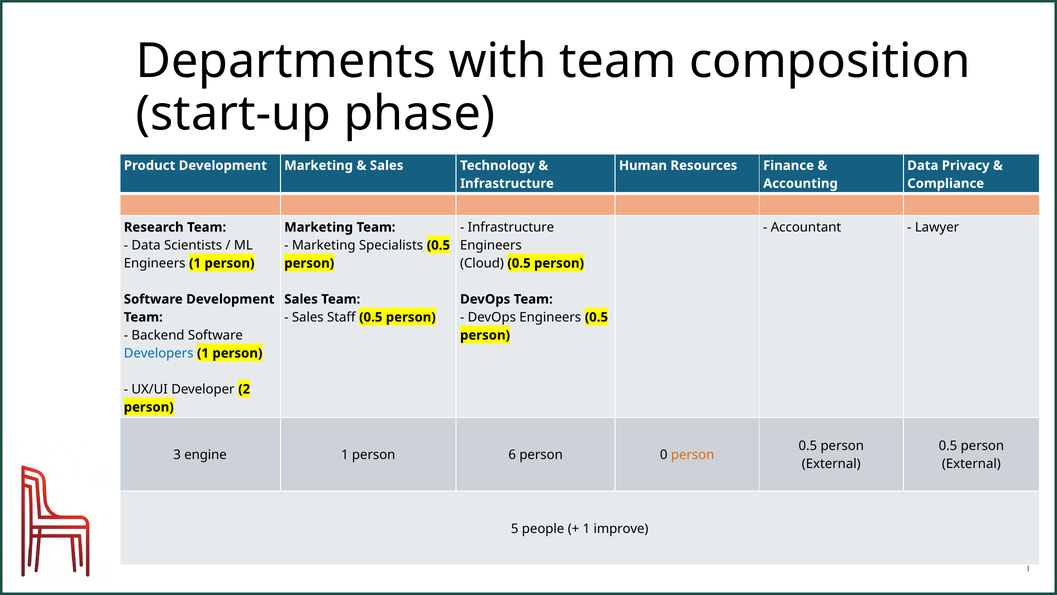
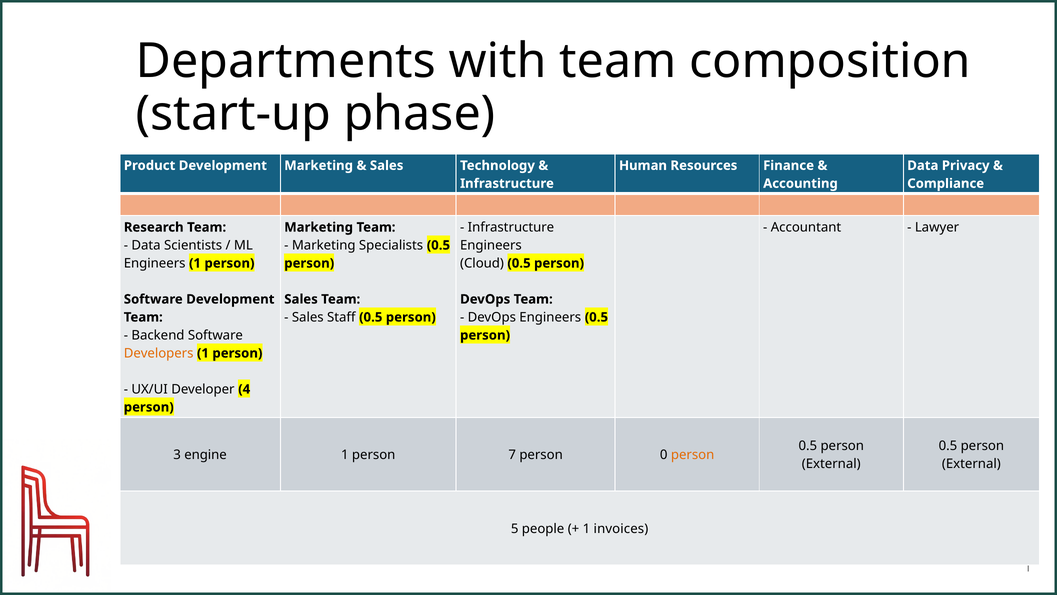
Developers colour: blue -> orange (159, 353)
2: 2 -> 4 (244, 389)
6: 6 -> 7 (512, 455)
improve: improve -> invoices (621, 528)
